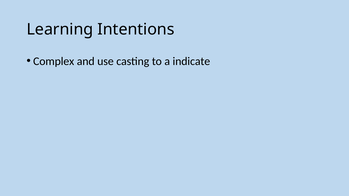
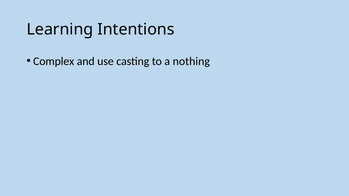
indicate: indicate -> nothing (191, 61)
